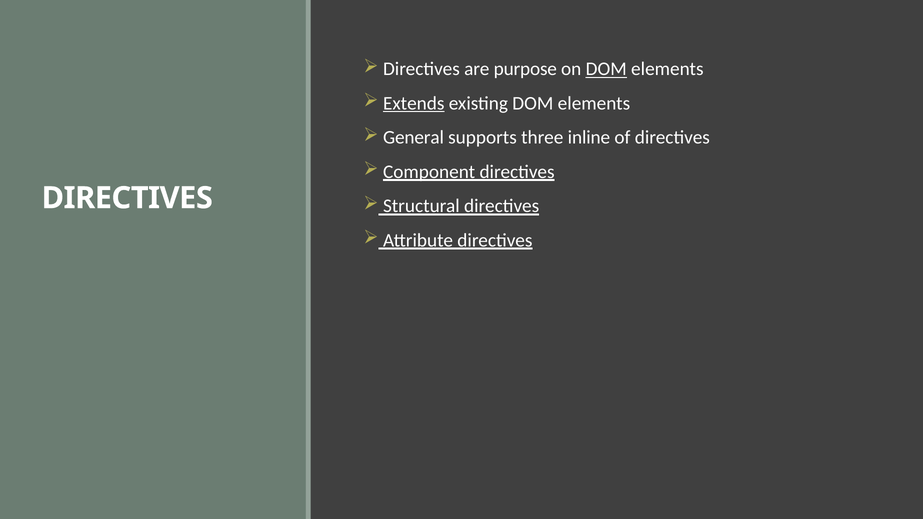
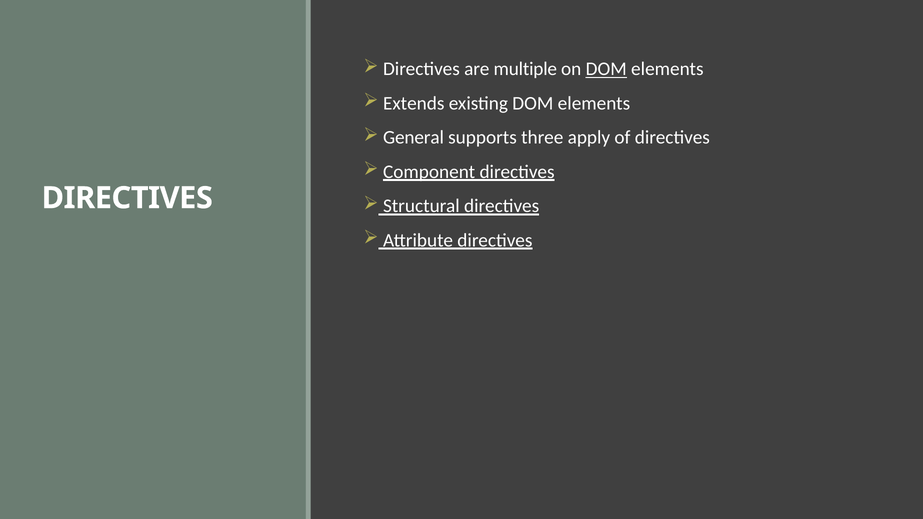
purpose: purpose -> multiple (525, 69)
Extends underline: present -> none (414, 103)
inline: inline -> apply (589, 138)
